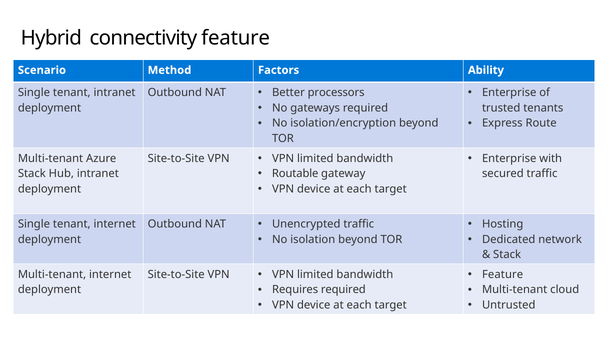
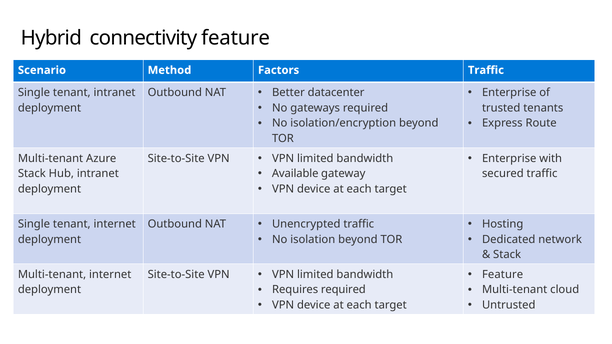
Factors Ability: Ability -> Traffic (486, 70)
processors: processors -> datacenter (336, 93)
Routable: Routable -> Available (295, 174)
